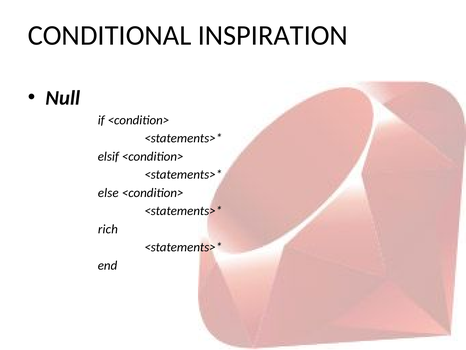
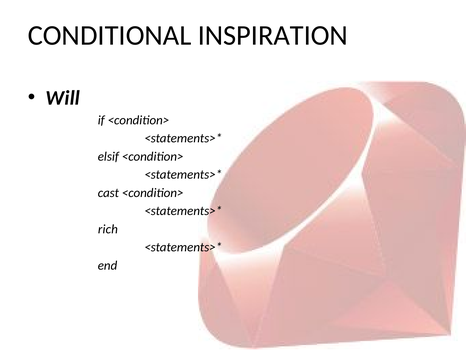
Null: Null -> Will (63, 98)
else: else -> cast (108, 193)
